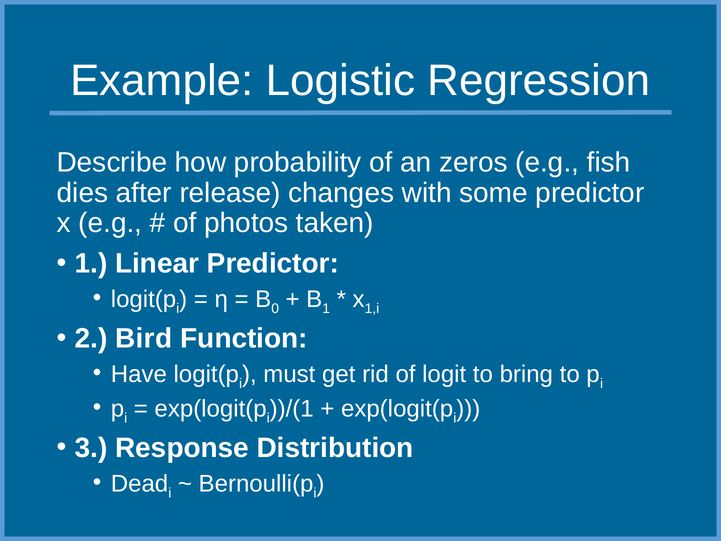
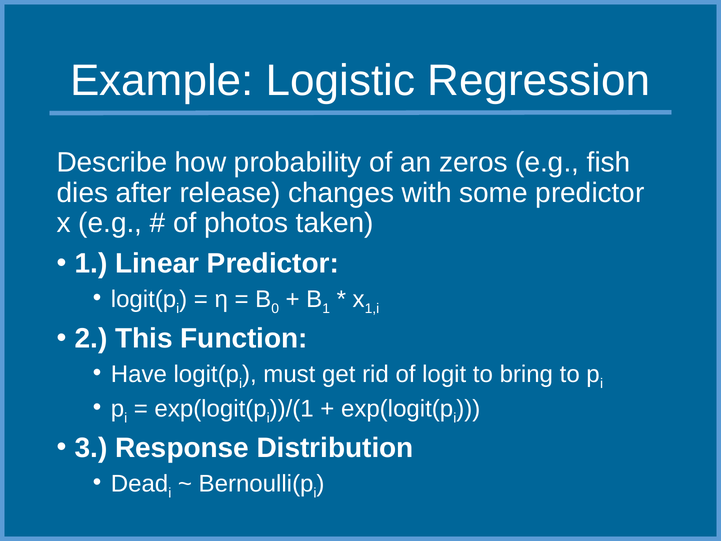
Bird: Bird -> This (144, 338)
